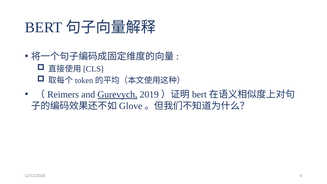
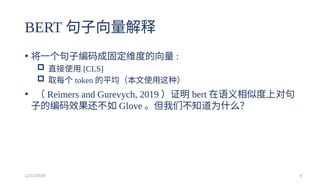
Gurevych underline: present -> none (117, 94)
